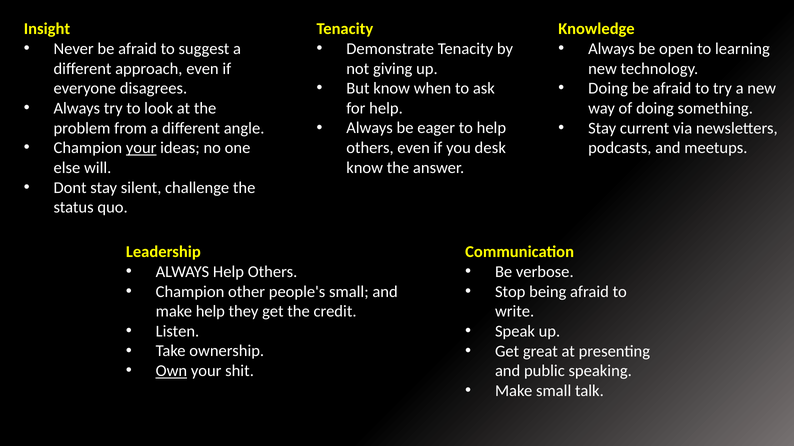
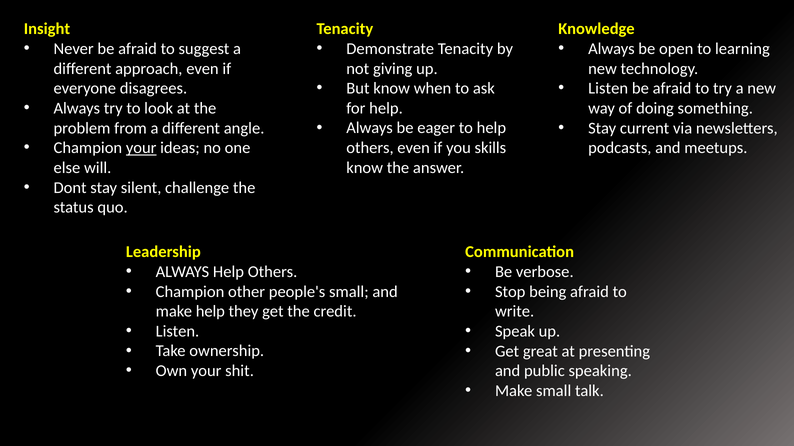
Doing: Doing -> Listen (608, 89)
desk: desk -> skills (490, 148)
Own underline: present -> none (171, 371)
